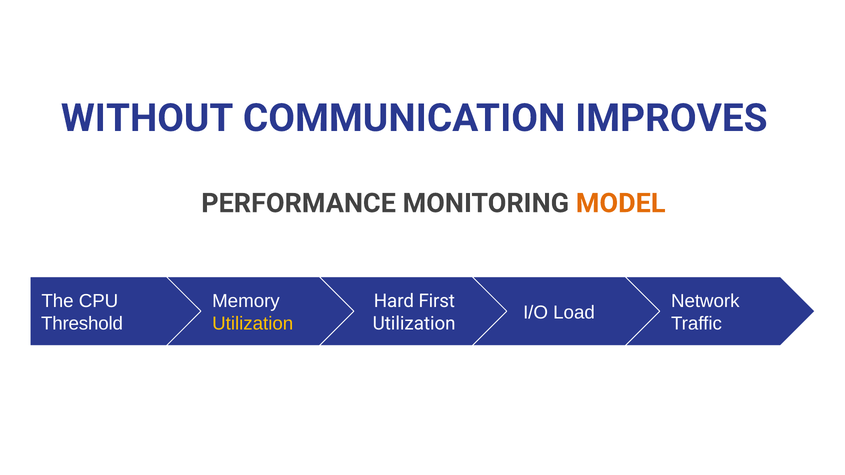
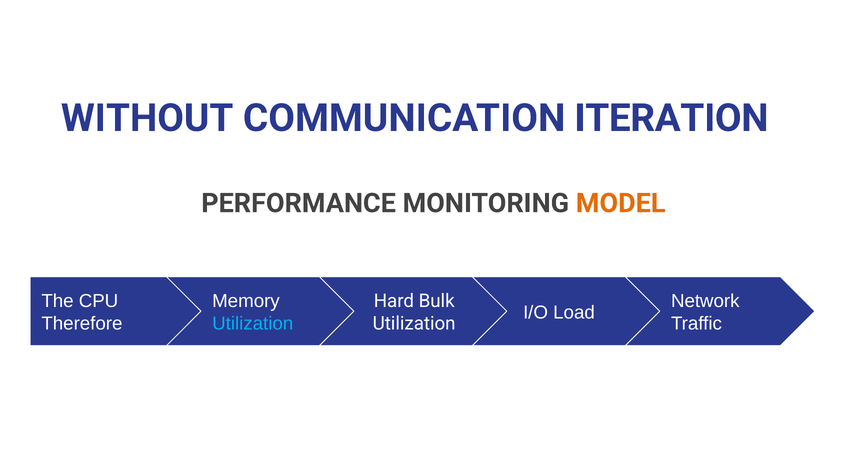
IMPROVES: IMPROVES -> ITERATION (671, 118)
First: First -> Bulk (437, 301)
Threshold: Threshold -> Therefore (82, 324)
Utilization colour: yellow -> light blue (253, 324)
